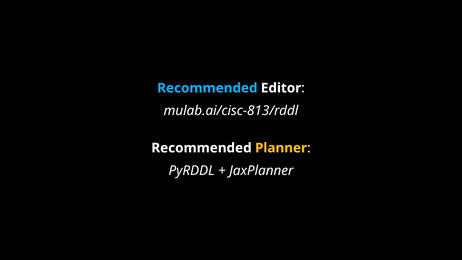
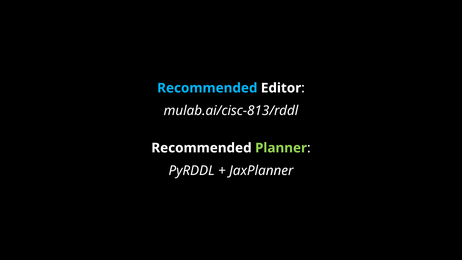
Planner colour: yellow -> light green (281, 148)
